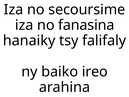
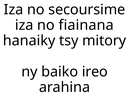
fanasina: fanasina -> fiainana (86, 25)
falifaly: falifaly -> mitory (104, 41)
